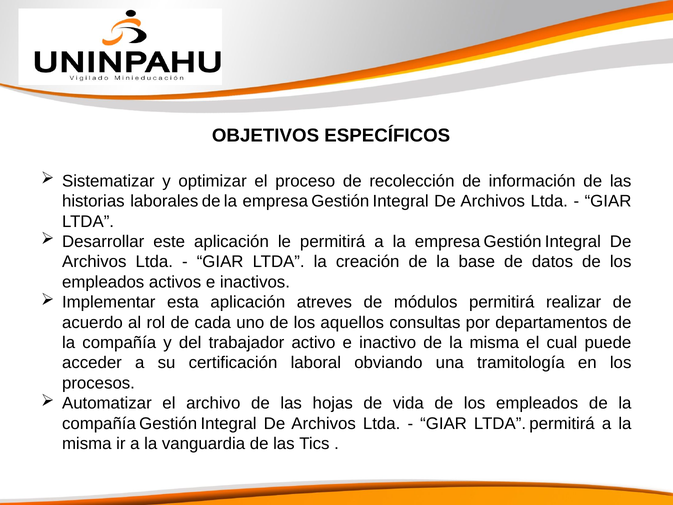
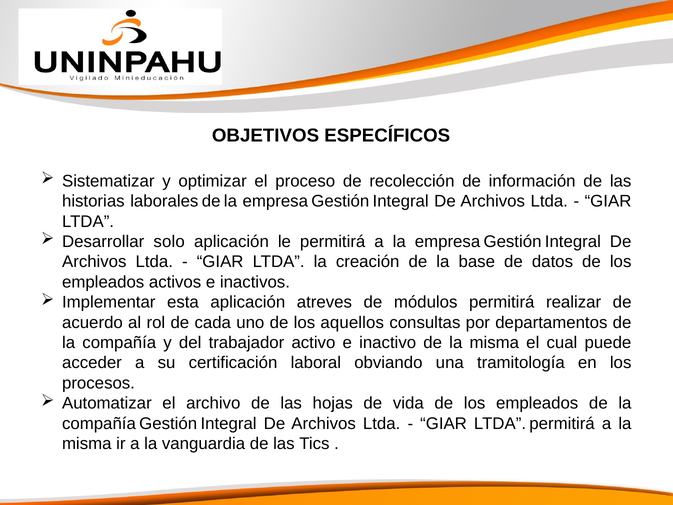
este: este -> solo (169, 242)
